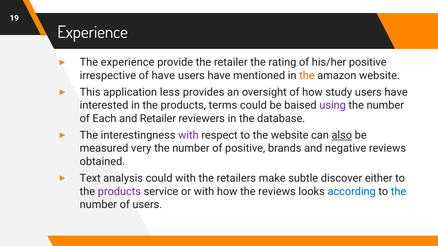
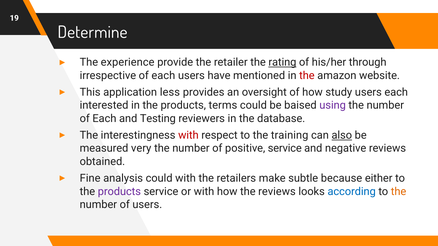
Experience: Experience -> Determine (92, 32)
rating underline: none -> present (282, 62)
his/her positive: positive -> through (368, 62)
irrespective of have: have -> each (163, 76)
the colour: orange -> red (307, 76)
have: have -> each (396, 92)
and Retailer: Retailer -> Testing (158, 119)
with colour: purple -> red (188, 135)
the website: website -> training (290, 135)
positive brands: brands -> service (285, 149)
Text: Text -> Fine (90, 179)
discover: discover -> because (342, 179)
the colour: blue -> orange (399, 192)
